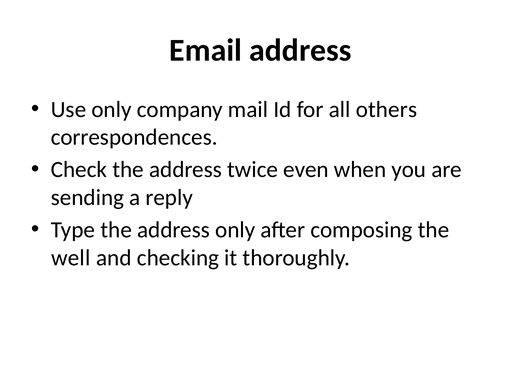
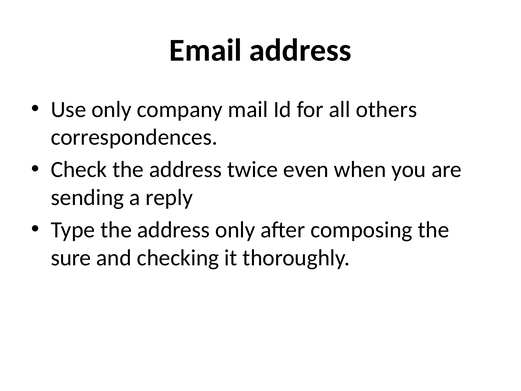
well: well -> sure (71, 258)
